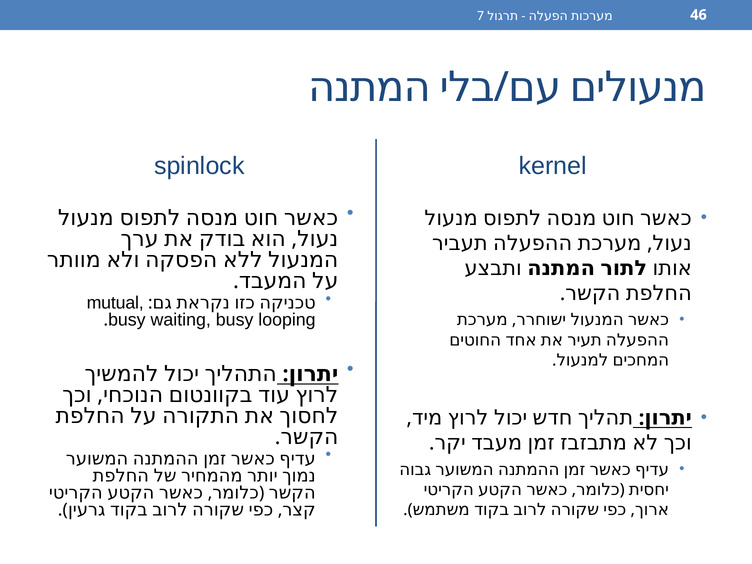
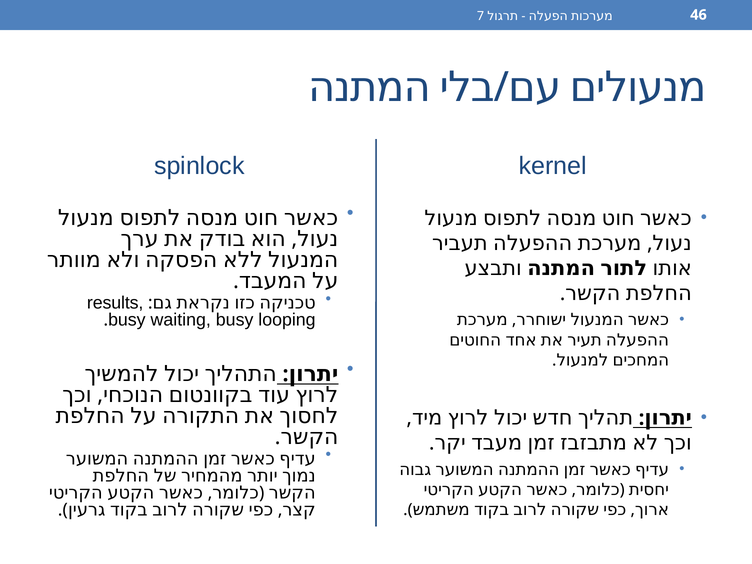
mutual: mutual -> results (115, 303)
